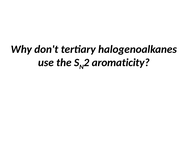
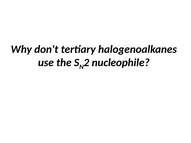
aromaticity: aromaticity -> nucleophile (121, 63)
